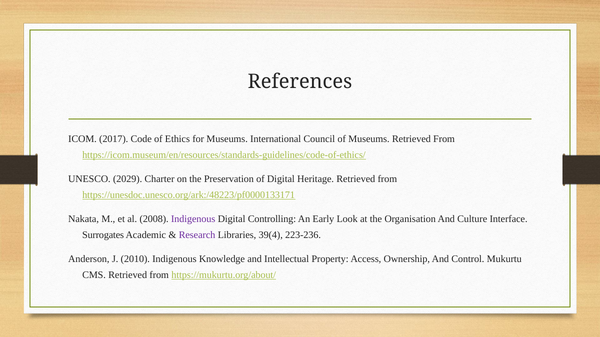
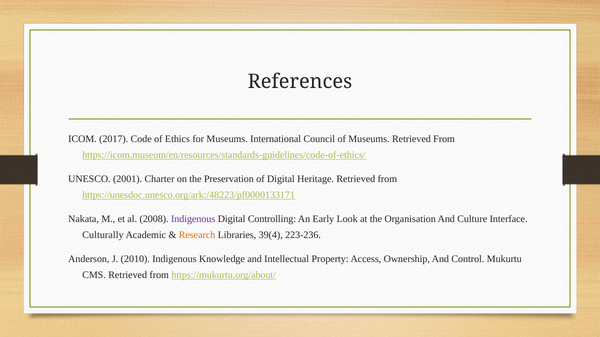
2029: 2029 -> 2001 (128, 179)
Surrogates: Surrogates -> Culturally (103, 235)
Research colour: purple -> orange (197, 235)
